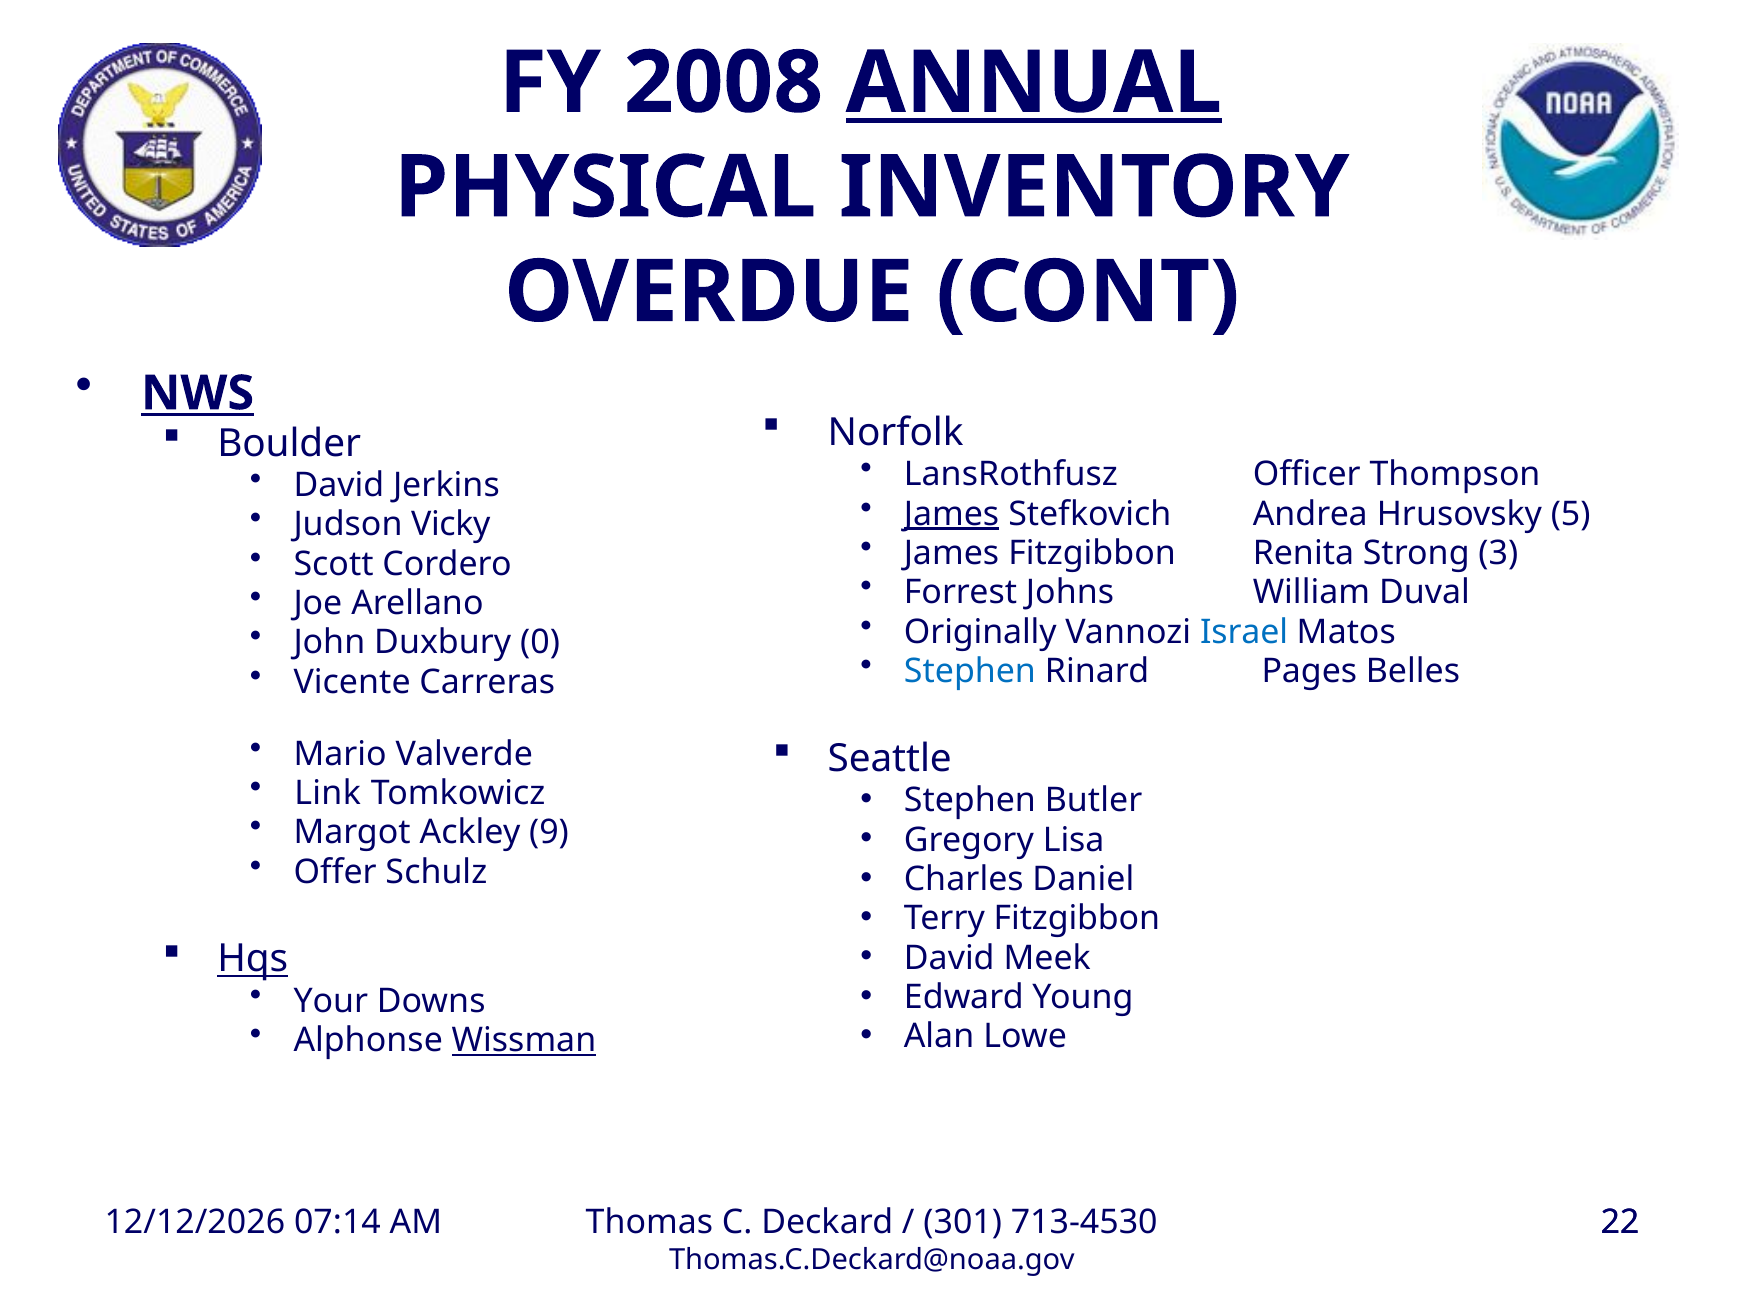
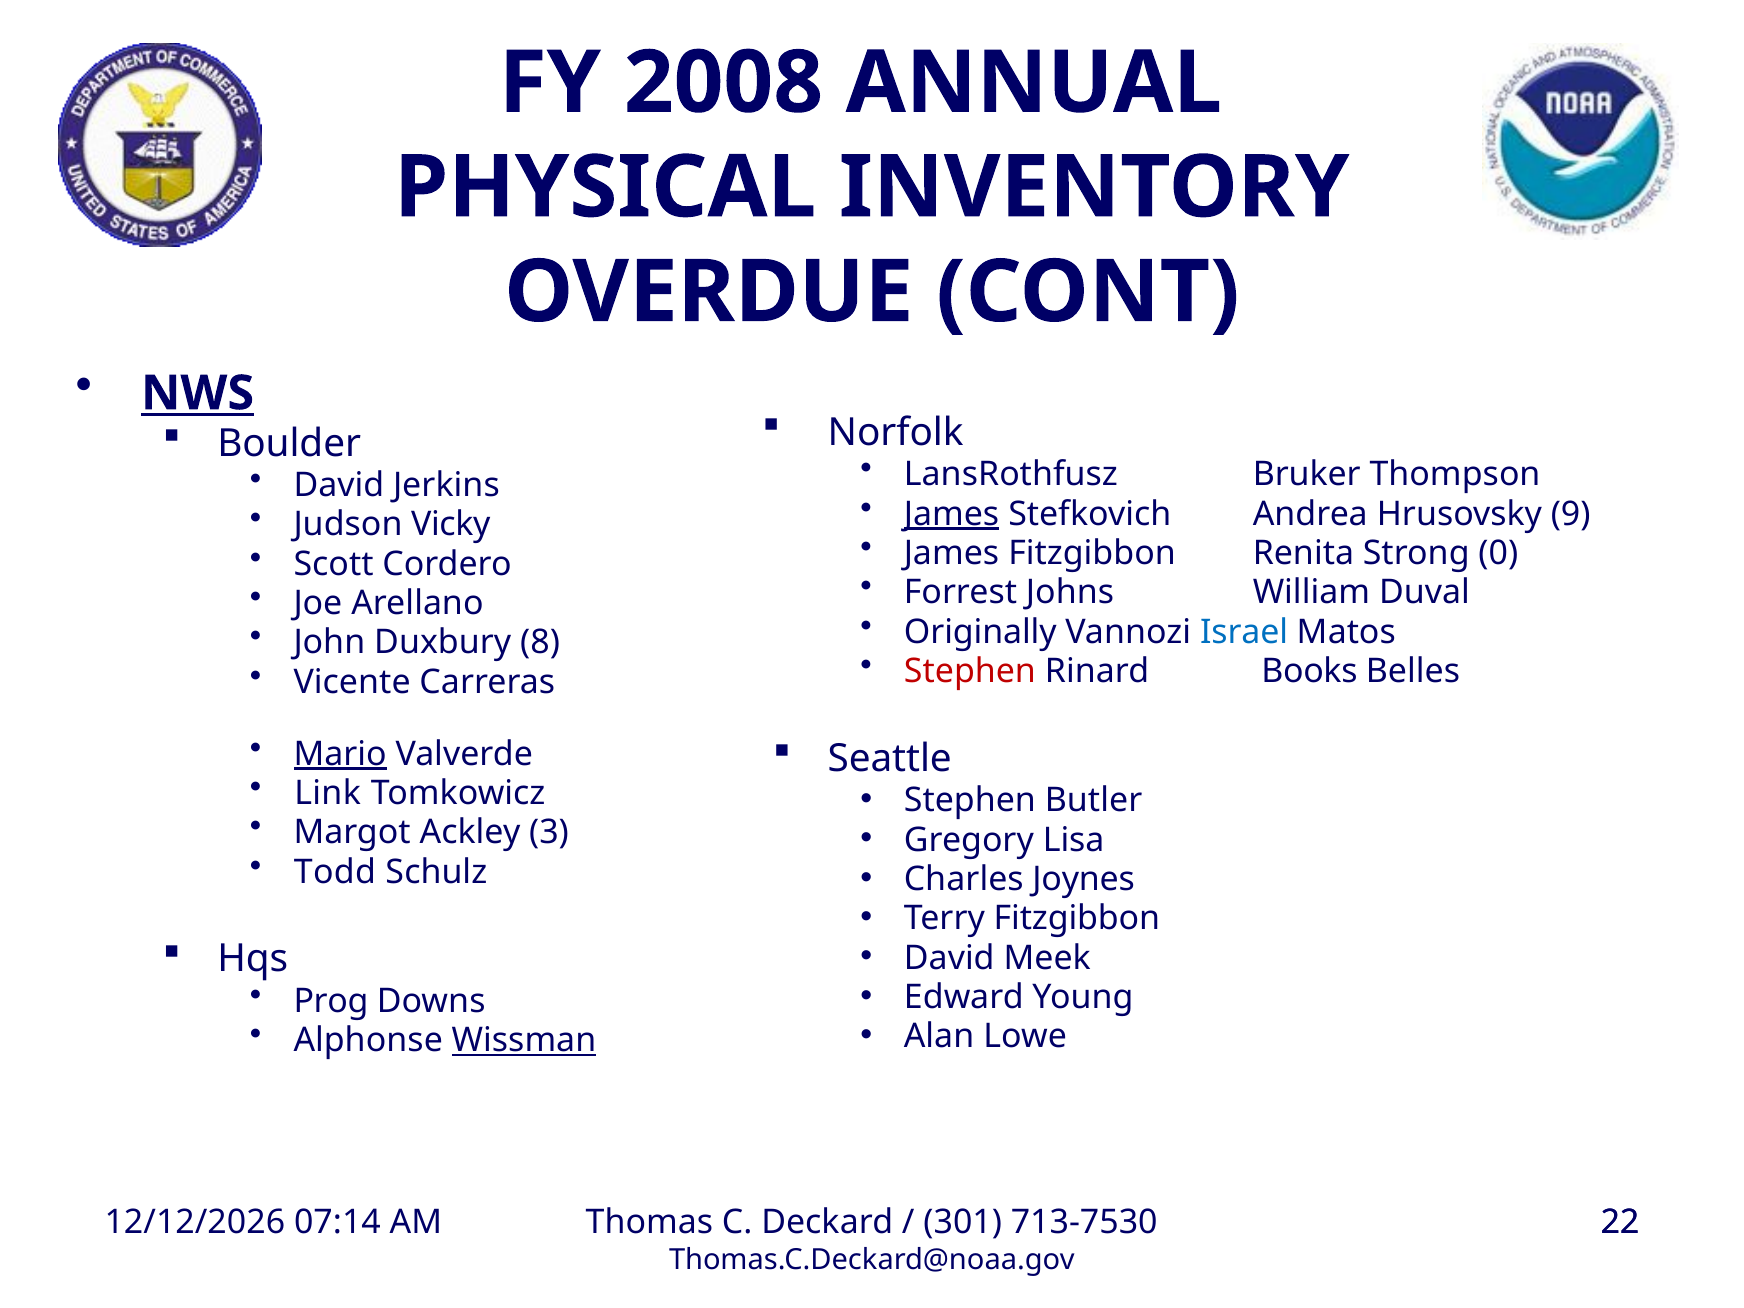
ANNUAL underline: present -> none (1034, 83)
Officer: Officer -> Bruker (1307, 475)
5: 5 -> 9 (1571, 514)
3: 3 -> 0 (1498, 553)
0: 0 -> 8 (540, 643)
Stephen colour: blue -> red (970, 671)
Pages: Pages -> Books (1309, 671)
Mario underline: none -> present (340, 754)
9: 9 -> 3 (549, 833)
Offer: Offer -> Todd (335, 872)
Daniel: Daniel -> Joynes (1084, 879)
Hqs underline: present -> none (253, 959)
Your: Your -> Prog (331, 1001)
713-4530: 713-4530 -> 713-7530 (1084, 1222)
